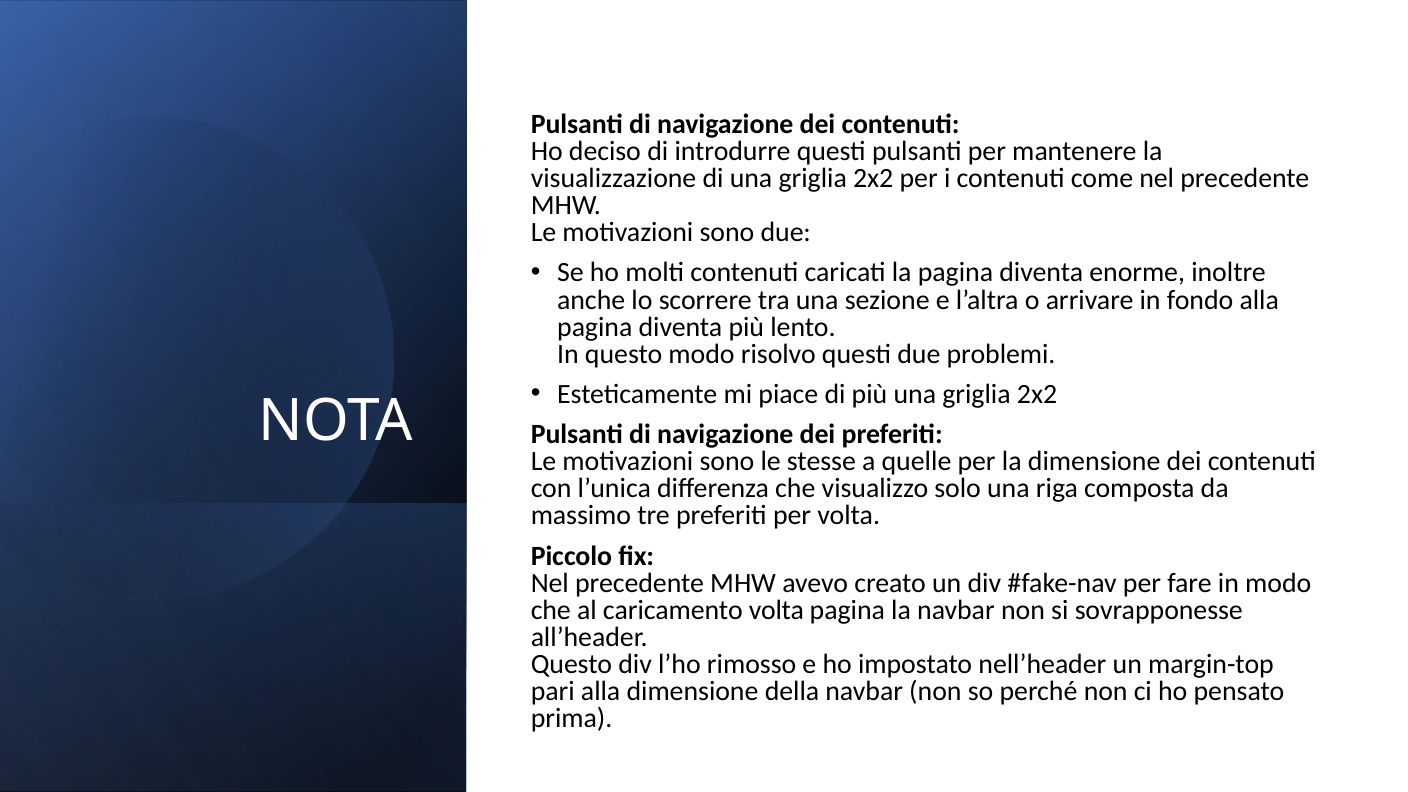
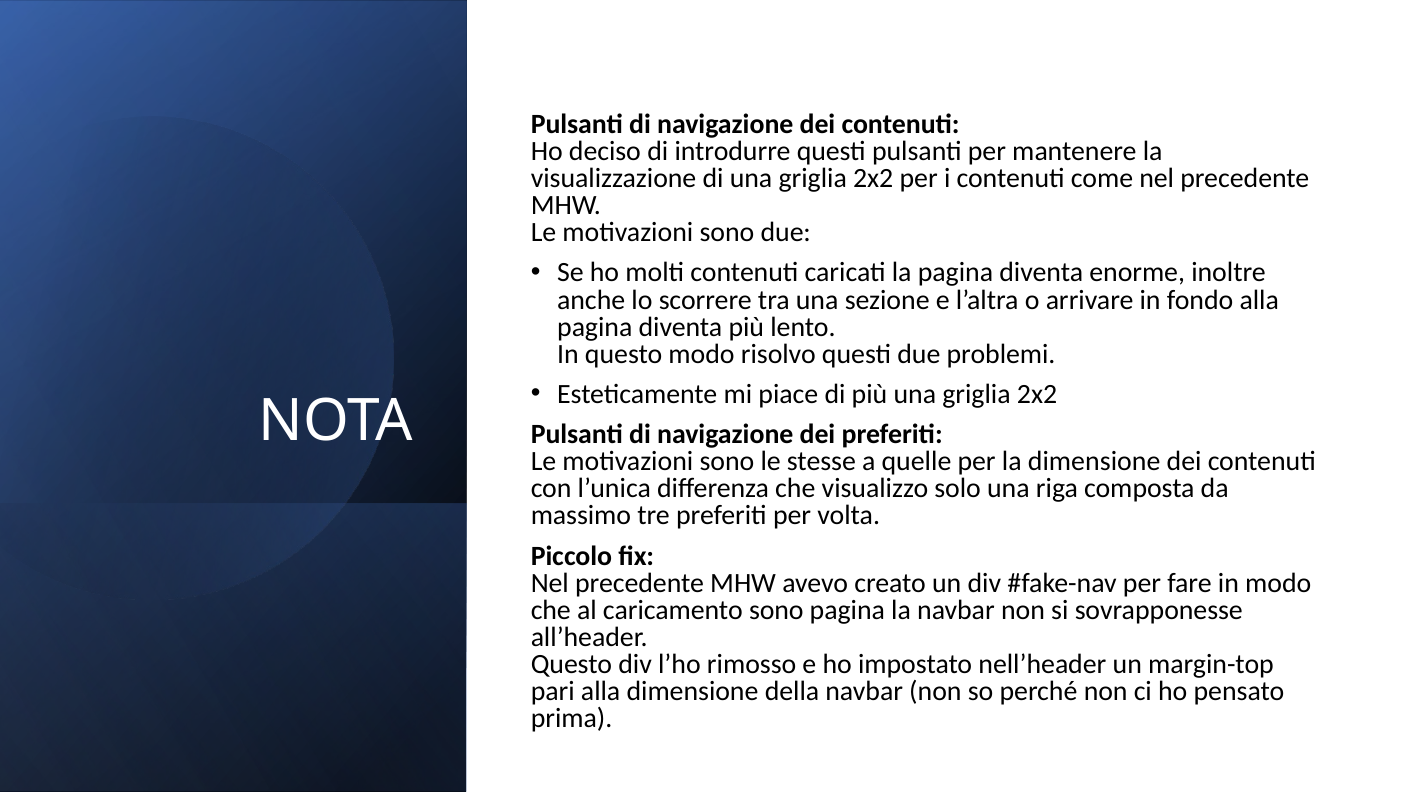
caricamento volta: volta -> sono (776, 610)
